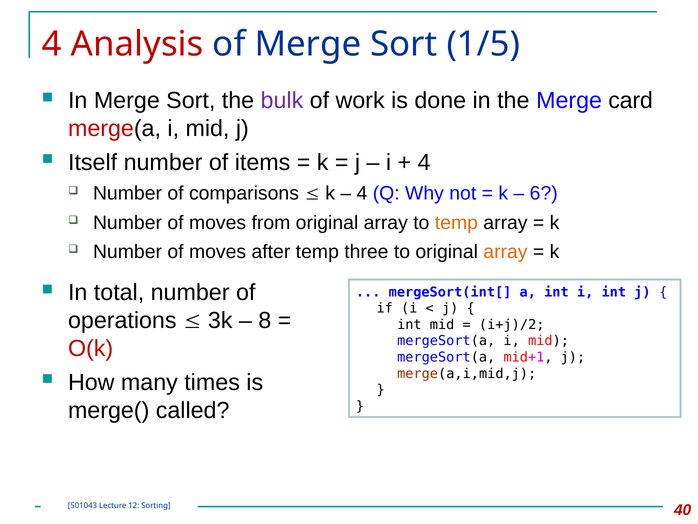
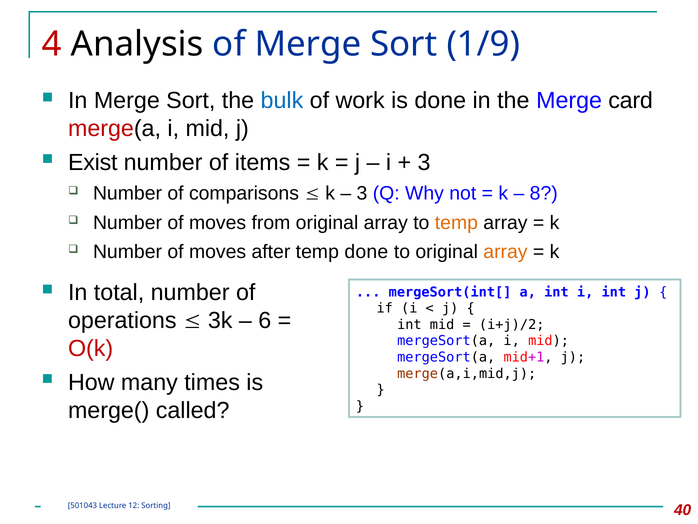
Analysis colour: red -> black (137, 44)
1/5: 1/5 -> 1/9 (483, 44)
bulk colour: purple -> blue (282, 101)
Itself: Itself -> Exist (93, 162)
4: 4 -> 3 (424, 162)
4: 4 -> 3 (362, 193)
6: 6 -> 8 (544, 193)
temp three: three -> done (366, 252)
8: 8 -> 6 (265, 320)
